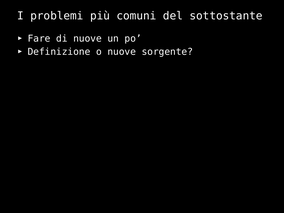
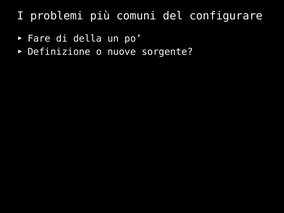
sottostante: sottostante -> configurare (226, 16)
di nuove: nuove -> della (88, 39)
